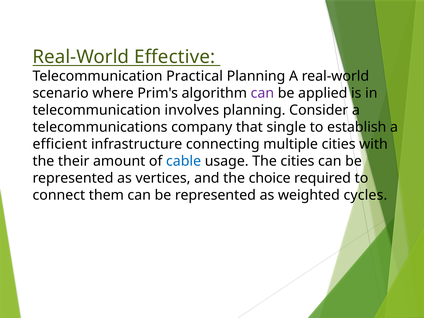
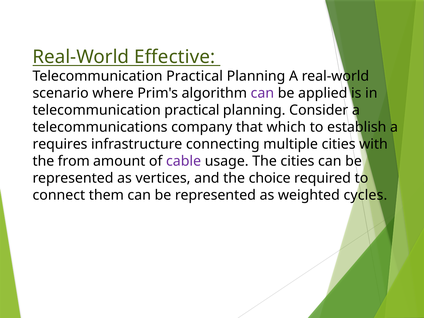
involves: involves -> practical (192, 110)
single: single -> which (286, 127)
efficient: efficient -> requires (60, 144)
their: their -> from (74, 161)
cable colour: blue -> purple (184, 161)
